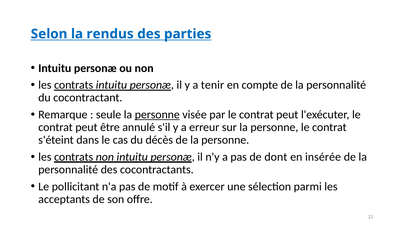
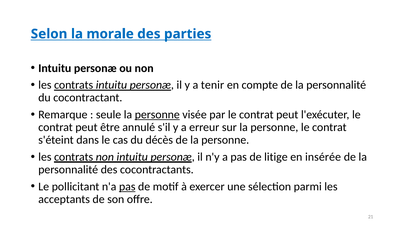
rendus: rendus -> morale (110, 34)
dont: dont -> litige (276, 157)
pas underline: none -> present (127, 187)
